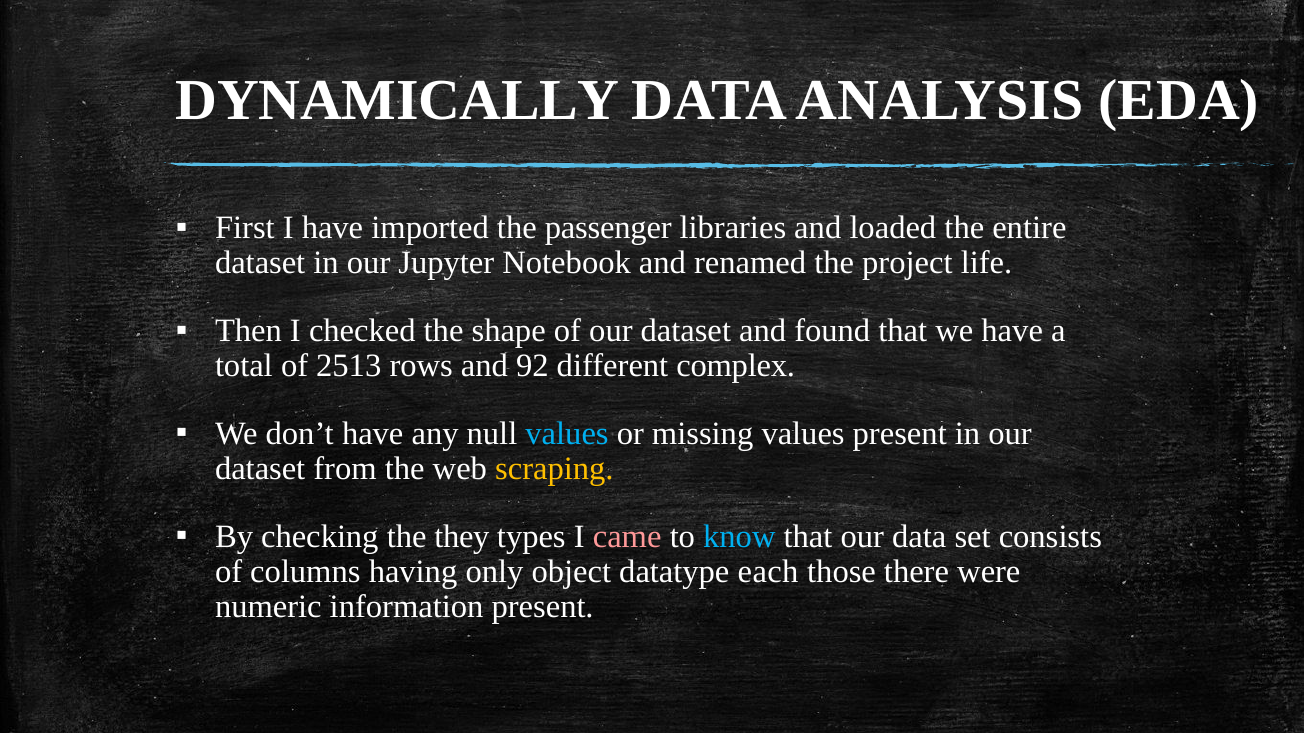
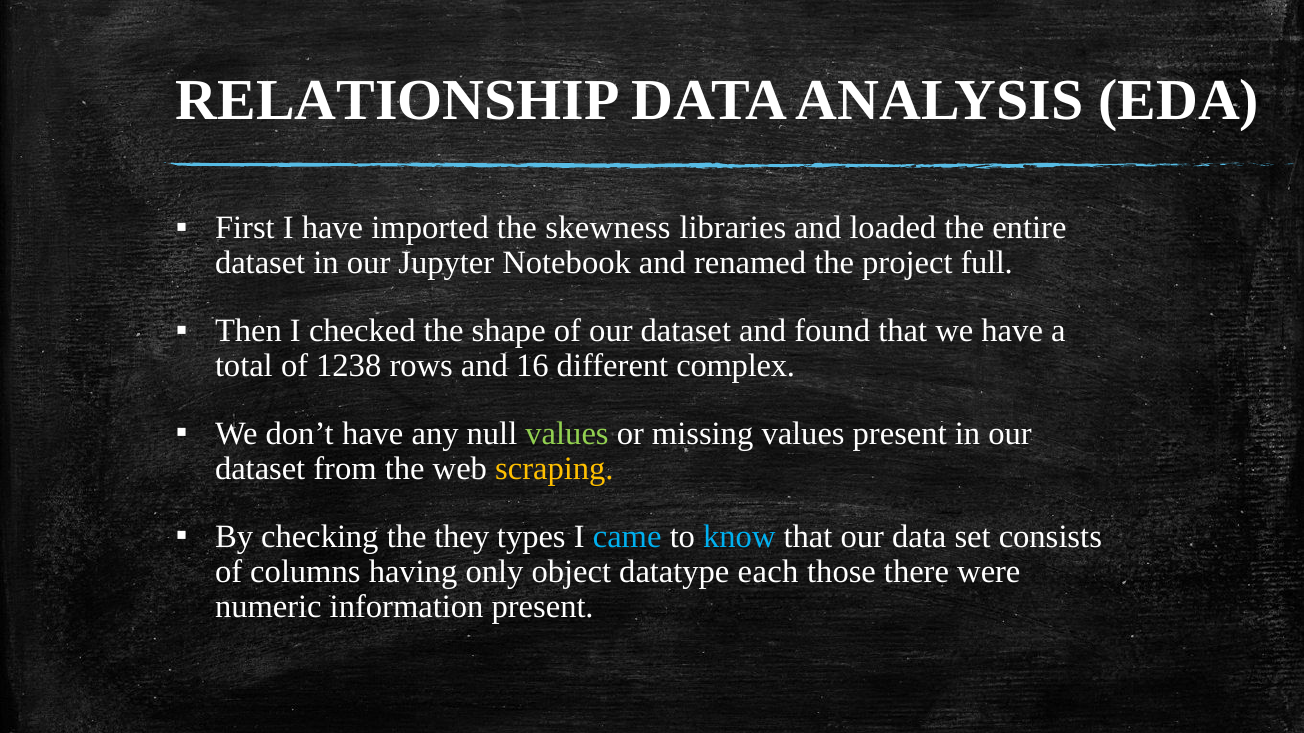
DYNAMICALLY: DYNAMICALLY -> RELATIONSHIP (398, 100)
passenger: passenger -> skewness (608, 228)
life: life -> full (987, 263)
2513: 2513 -> 1238 (349, 366)
92: 92 -> 16 (532, 366)
values colour: light blue -> light green (567, 434)
came colour: pink -> light blue (627, 537)
